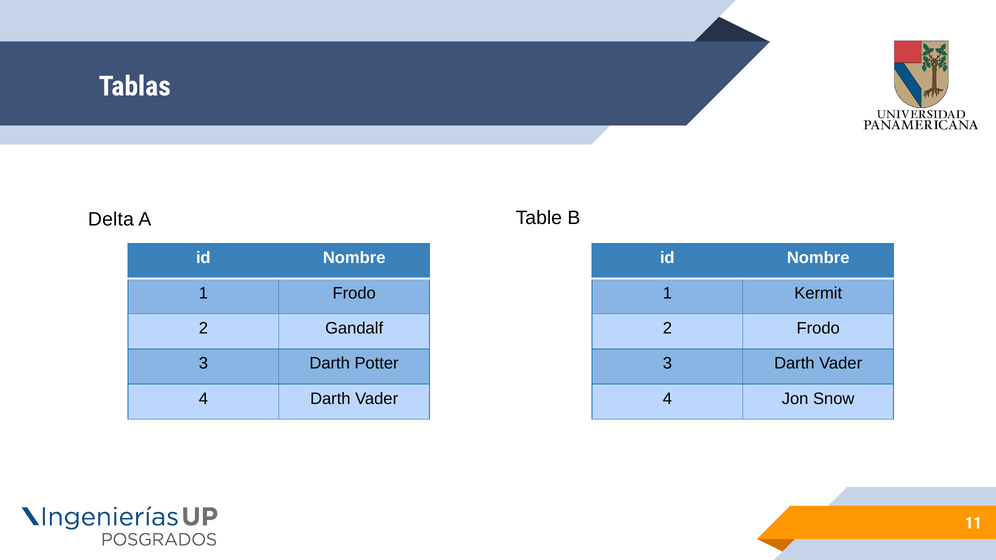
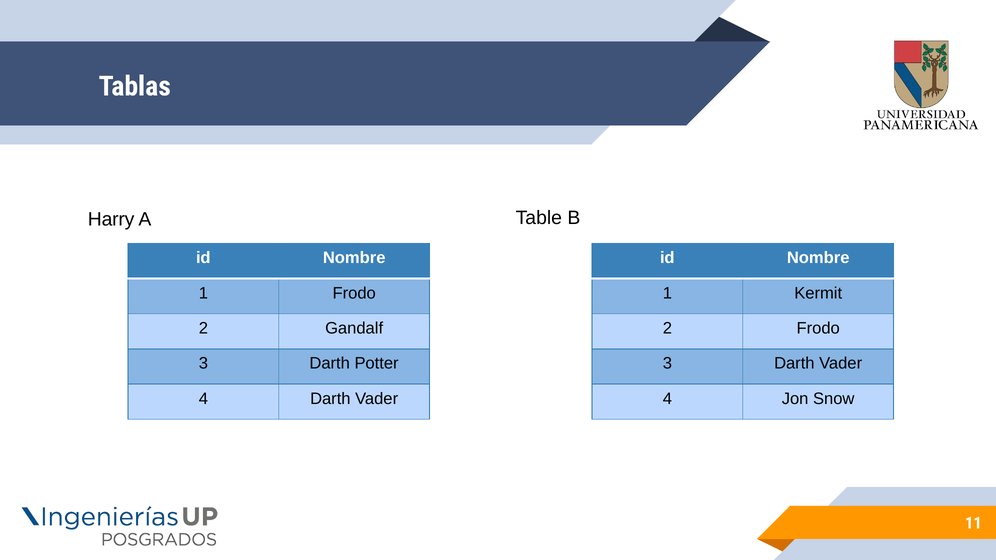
Delta: Delta -> Harry (111, 219)
